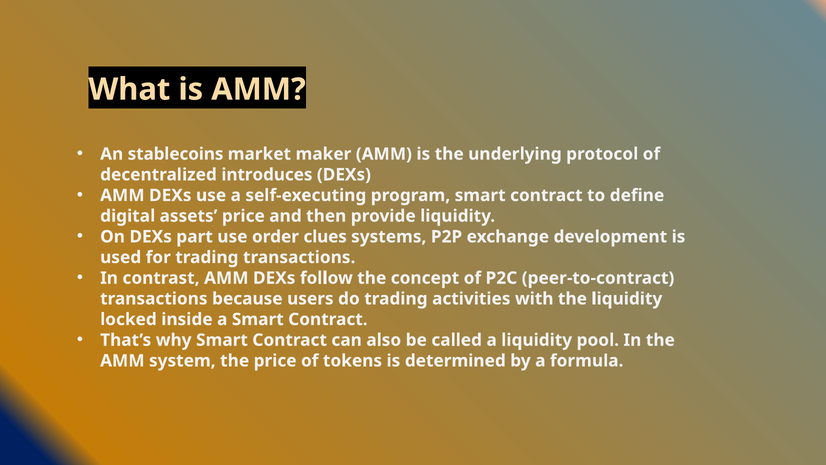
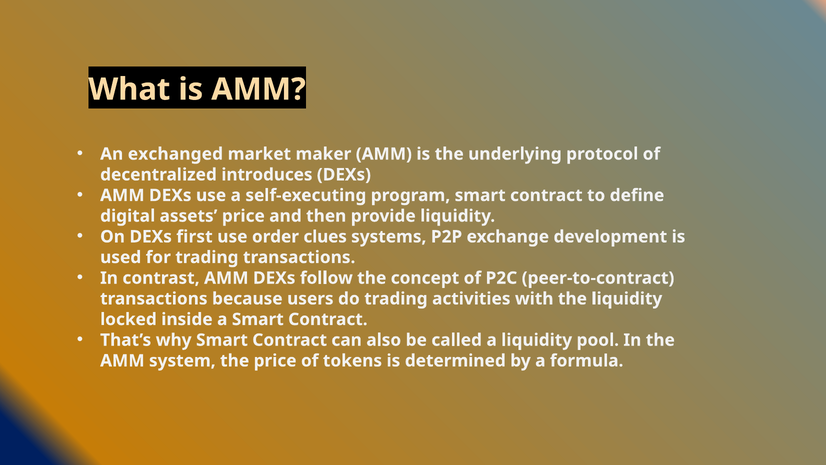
stablecoins: stablecoins -> exchanged (175, 154)
part: part -> first (195, 237)
